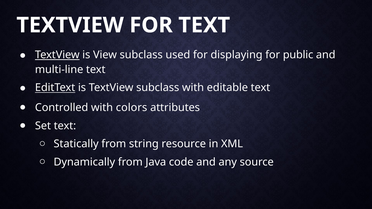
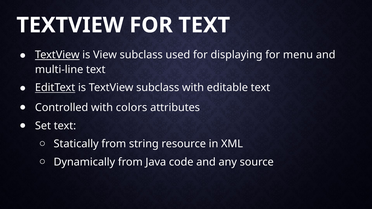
public: public -> menu (298, 55)
